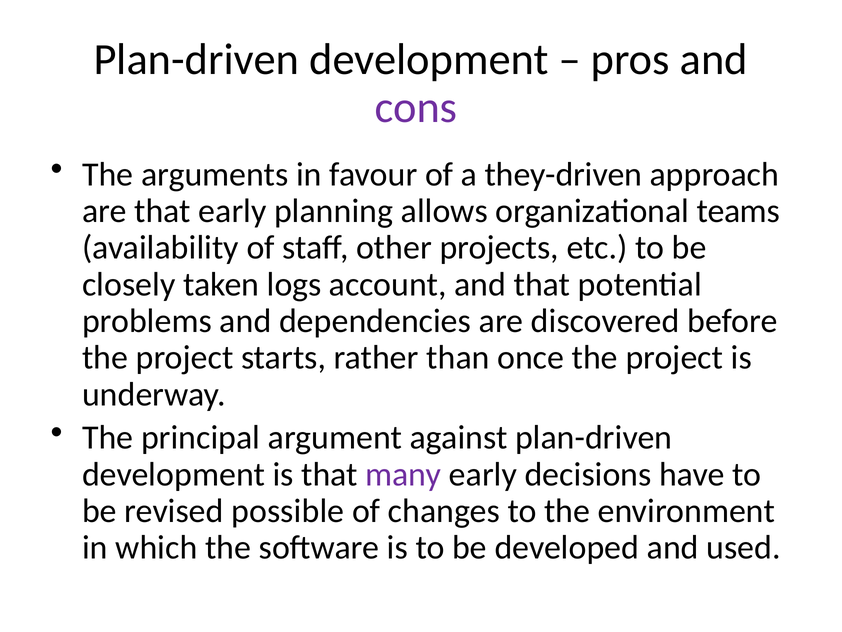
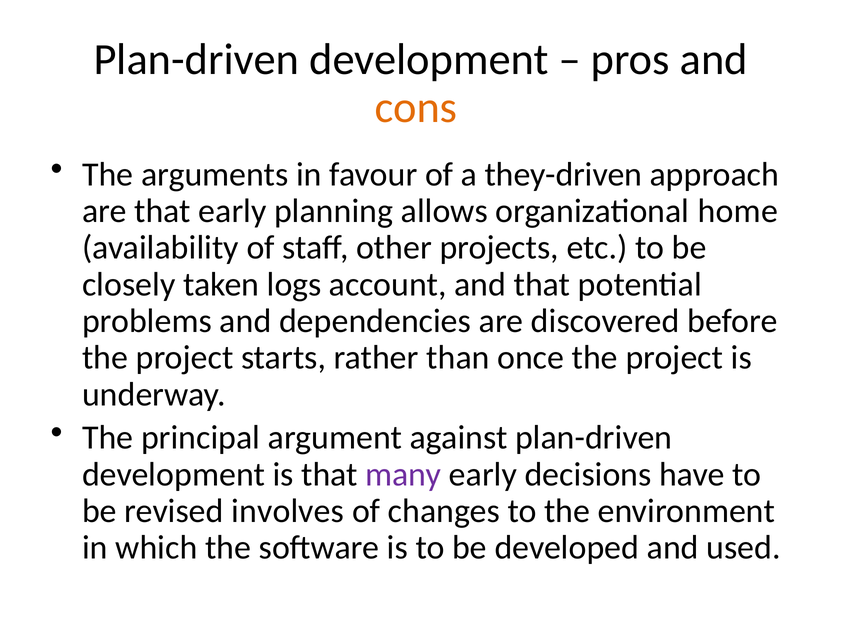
cons colour: purple -> orange (416, 108)
teams: teams -> home (738, 211)
possible: possible -> involves (288, 511)
